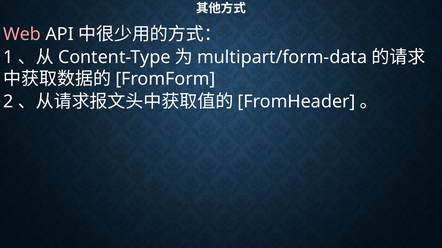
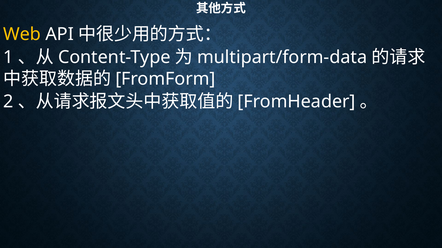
Web colour: pink -> yellow (22, 35)
